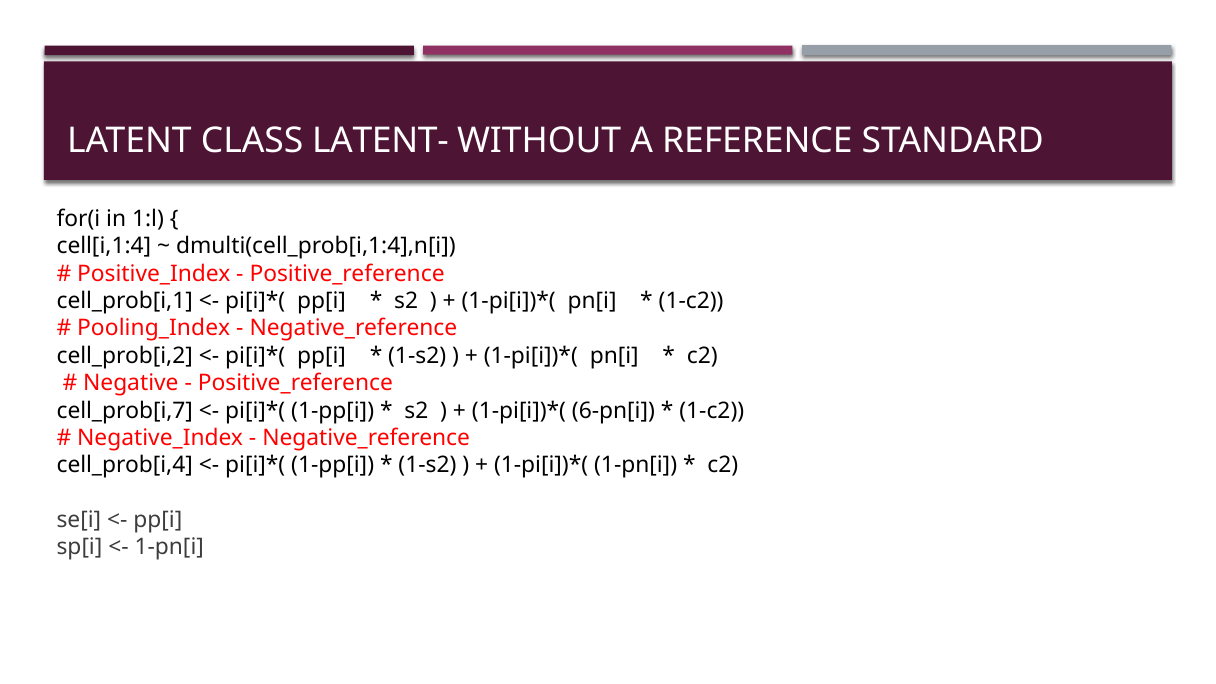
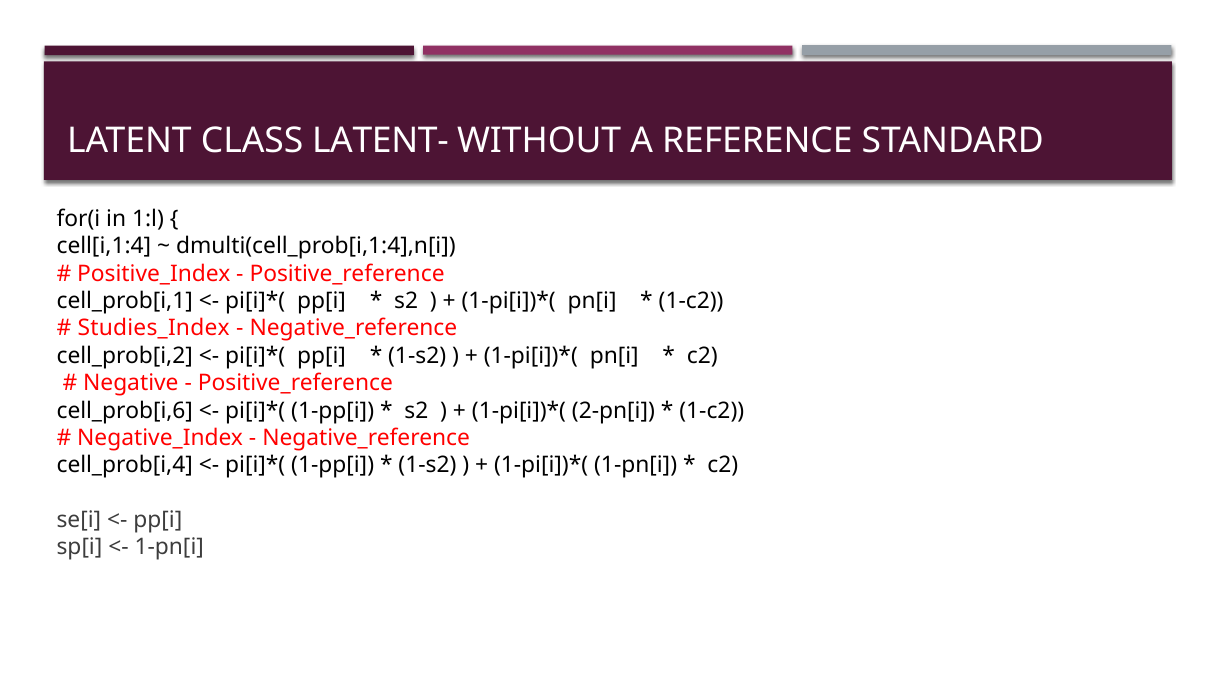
Pooling_Index: Pooling_Index -> Studies_Index (154, 328)
cell_prob[i,7: cell_prob[i,7 -> cell_prob[i,6 (125, 411)
6-pn[i: 6-pn[i -> 2-pn[i (613, 411)
